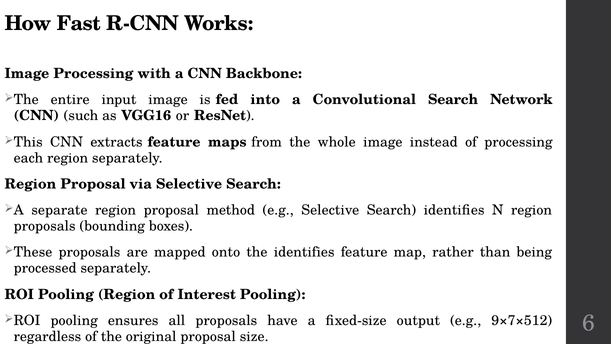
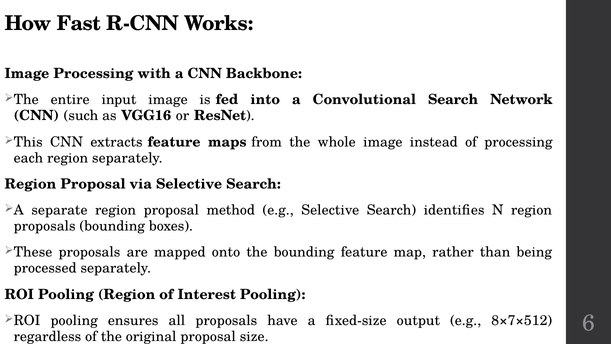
the identifies: identifies -> bounding (304, 252)
9×7×512: 9×7×512 -> 8×7×512 (522, 320)
